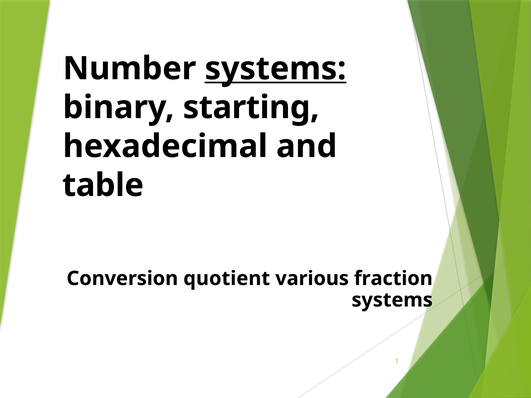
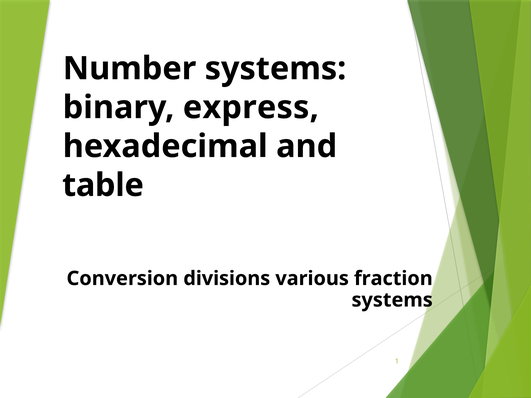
systems underline: present -> none (276, 69)
starting: starting -> express (251, 108)
quotient: quotient -> divisions (227, 279)
